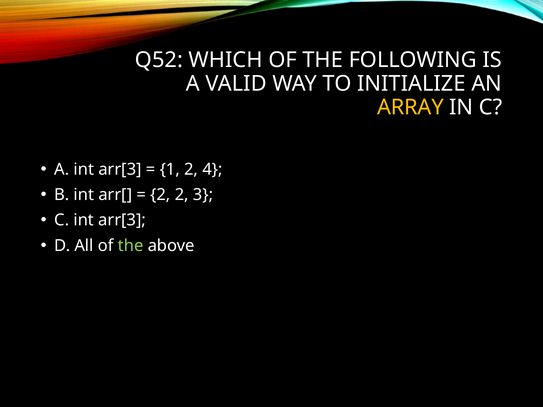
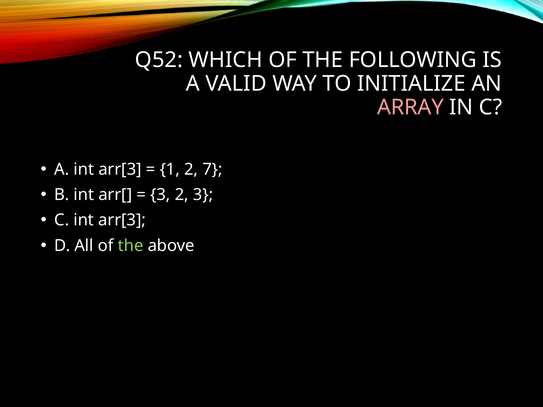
ARRAY colour: yellow -> pink (410, 107)
4: 4 -> 7 (212, 169)
2: 2 -> 3 (160, 195)
